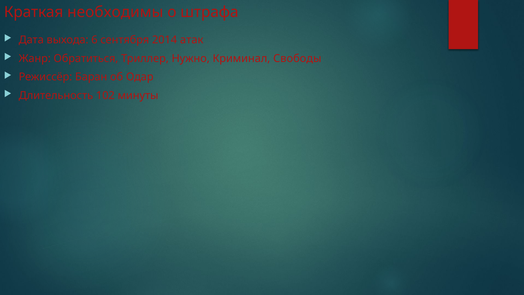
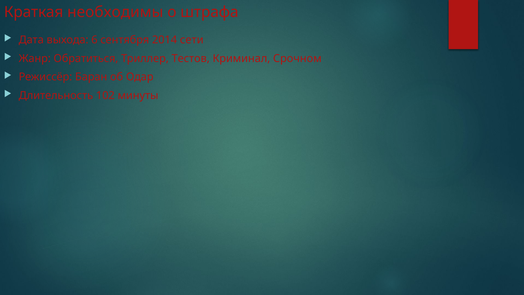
атак: атак -> сети (192, 40)
Нужно: Нужно -> Тестов (191, 58)
Свободы: Свободы -> Срочном (297, 58)
